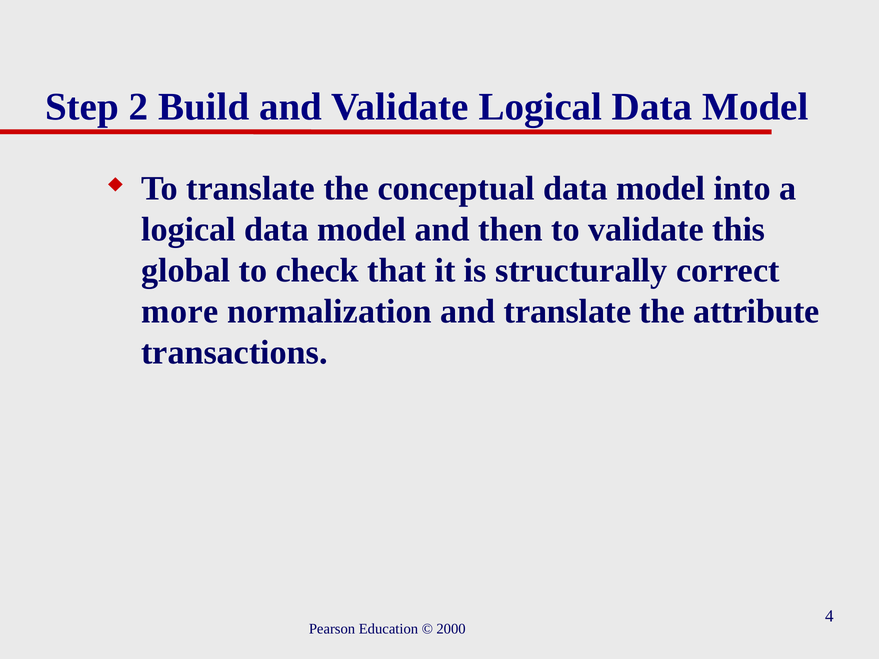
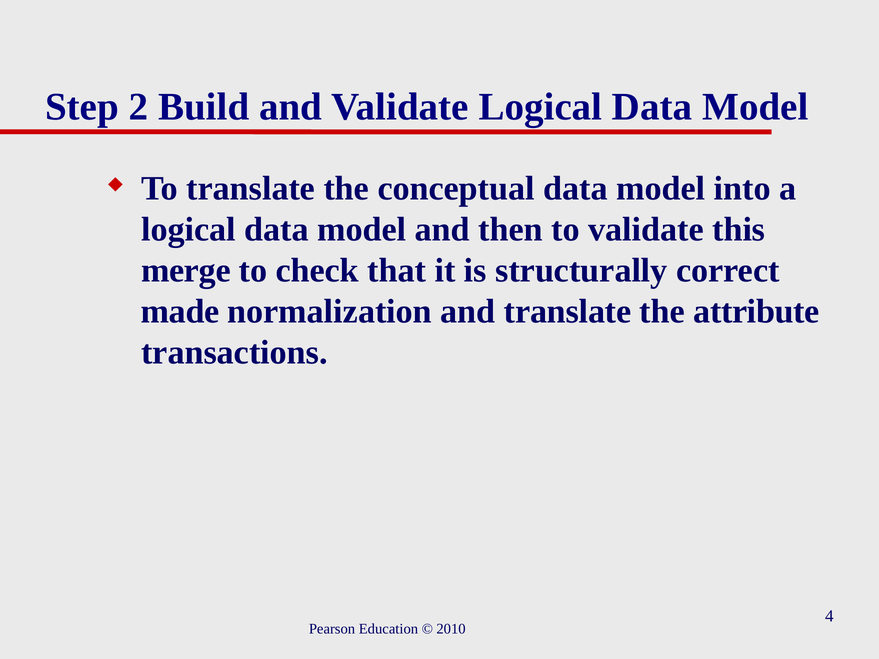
global: global -> merge (186, 270)
more: more -> made (180, 311)
2000: 2000 -> 2010 (451, 629)
